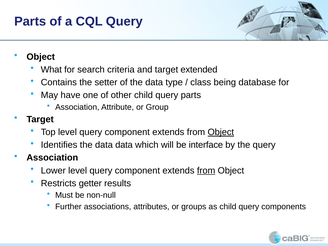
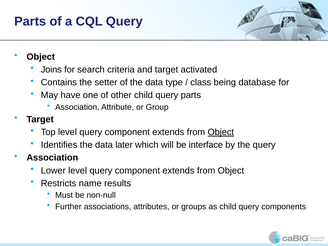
What: What -> Joins (51, 70)
extended: extended -> activated (199, 70)
data data: data -> later (124, 145)
from underline: present -> none (206, 170)
getter: getter -> name (90, 183)
